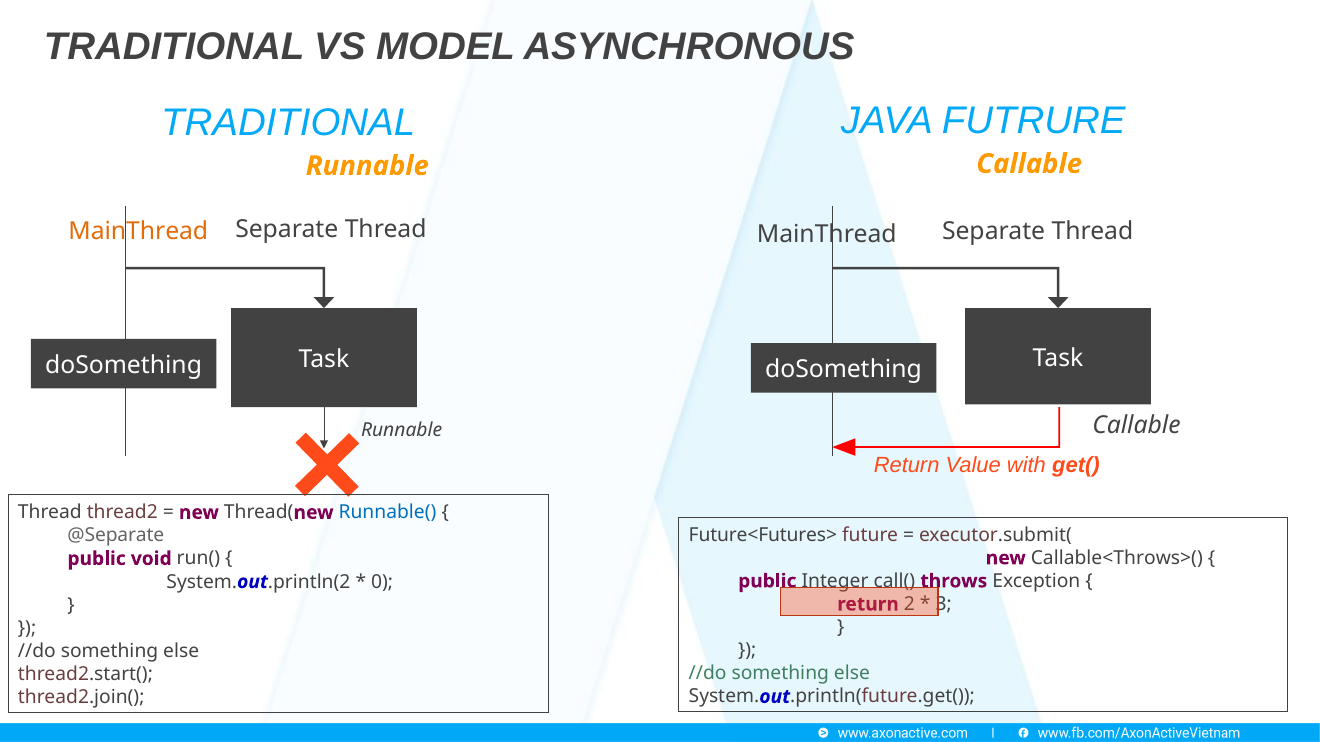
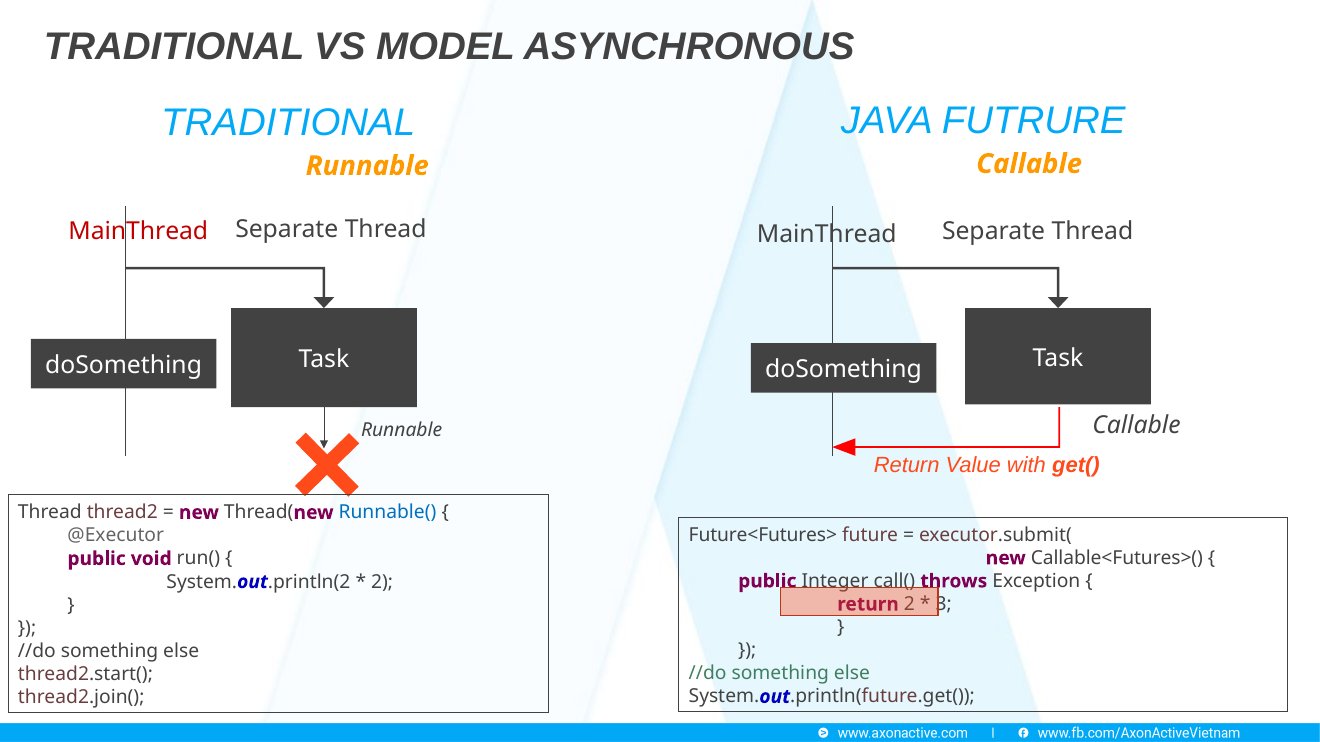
MainThread colour: orange -> red (138, 231)
@Separate: @Separate -> @Executor (116, 536)
Callable<Throws>(: Callable<Throws>( -> Callable<Futures>( (1117, 558)
0: 0 -> 2 (382, 582)
